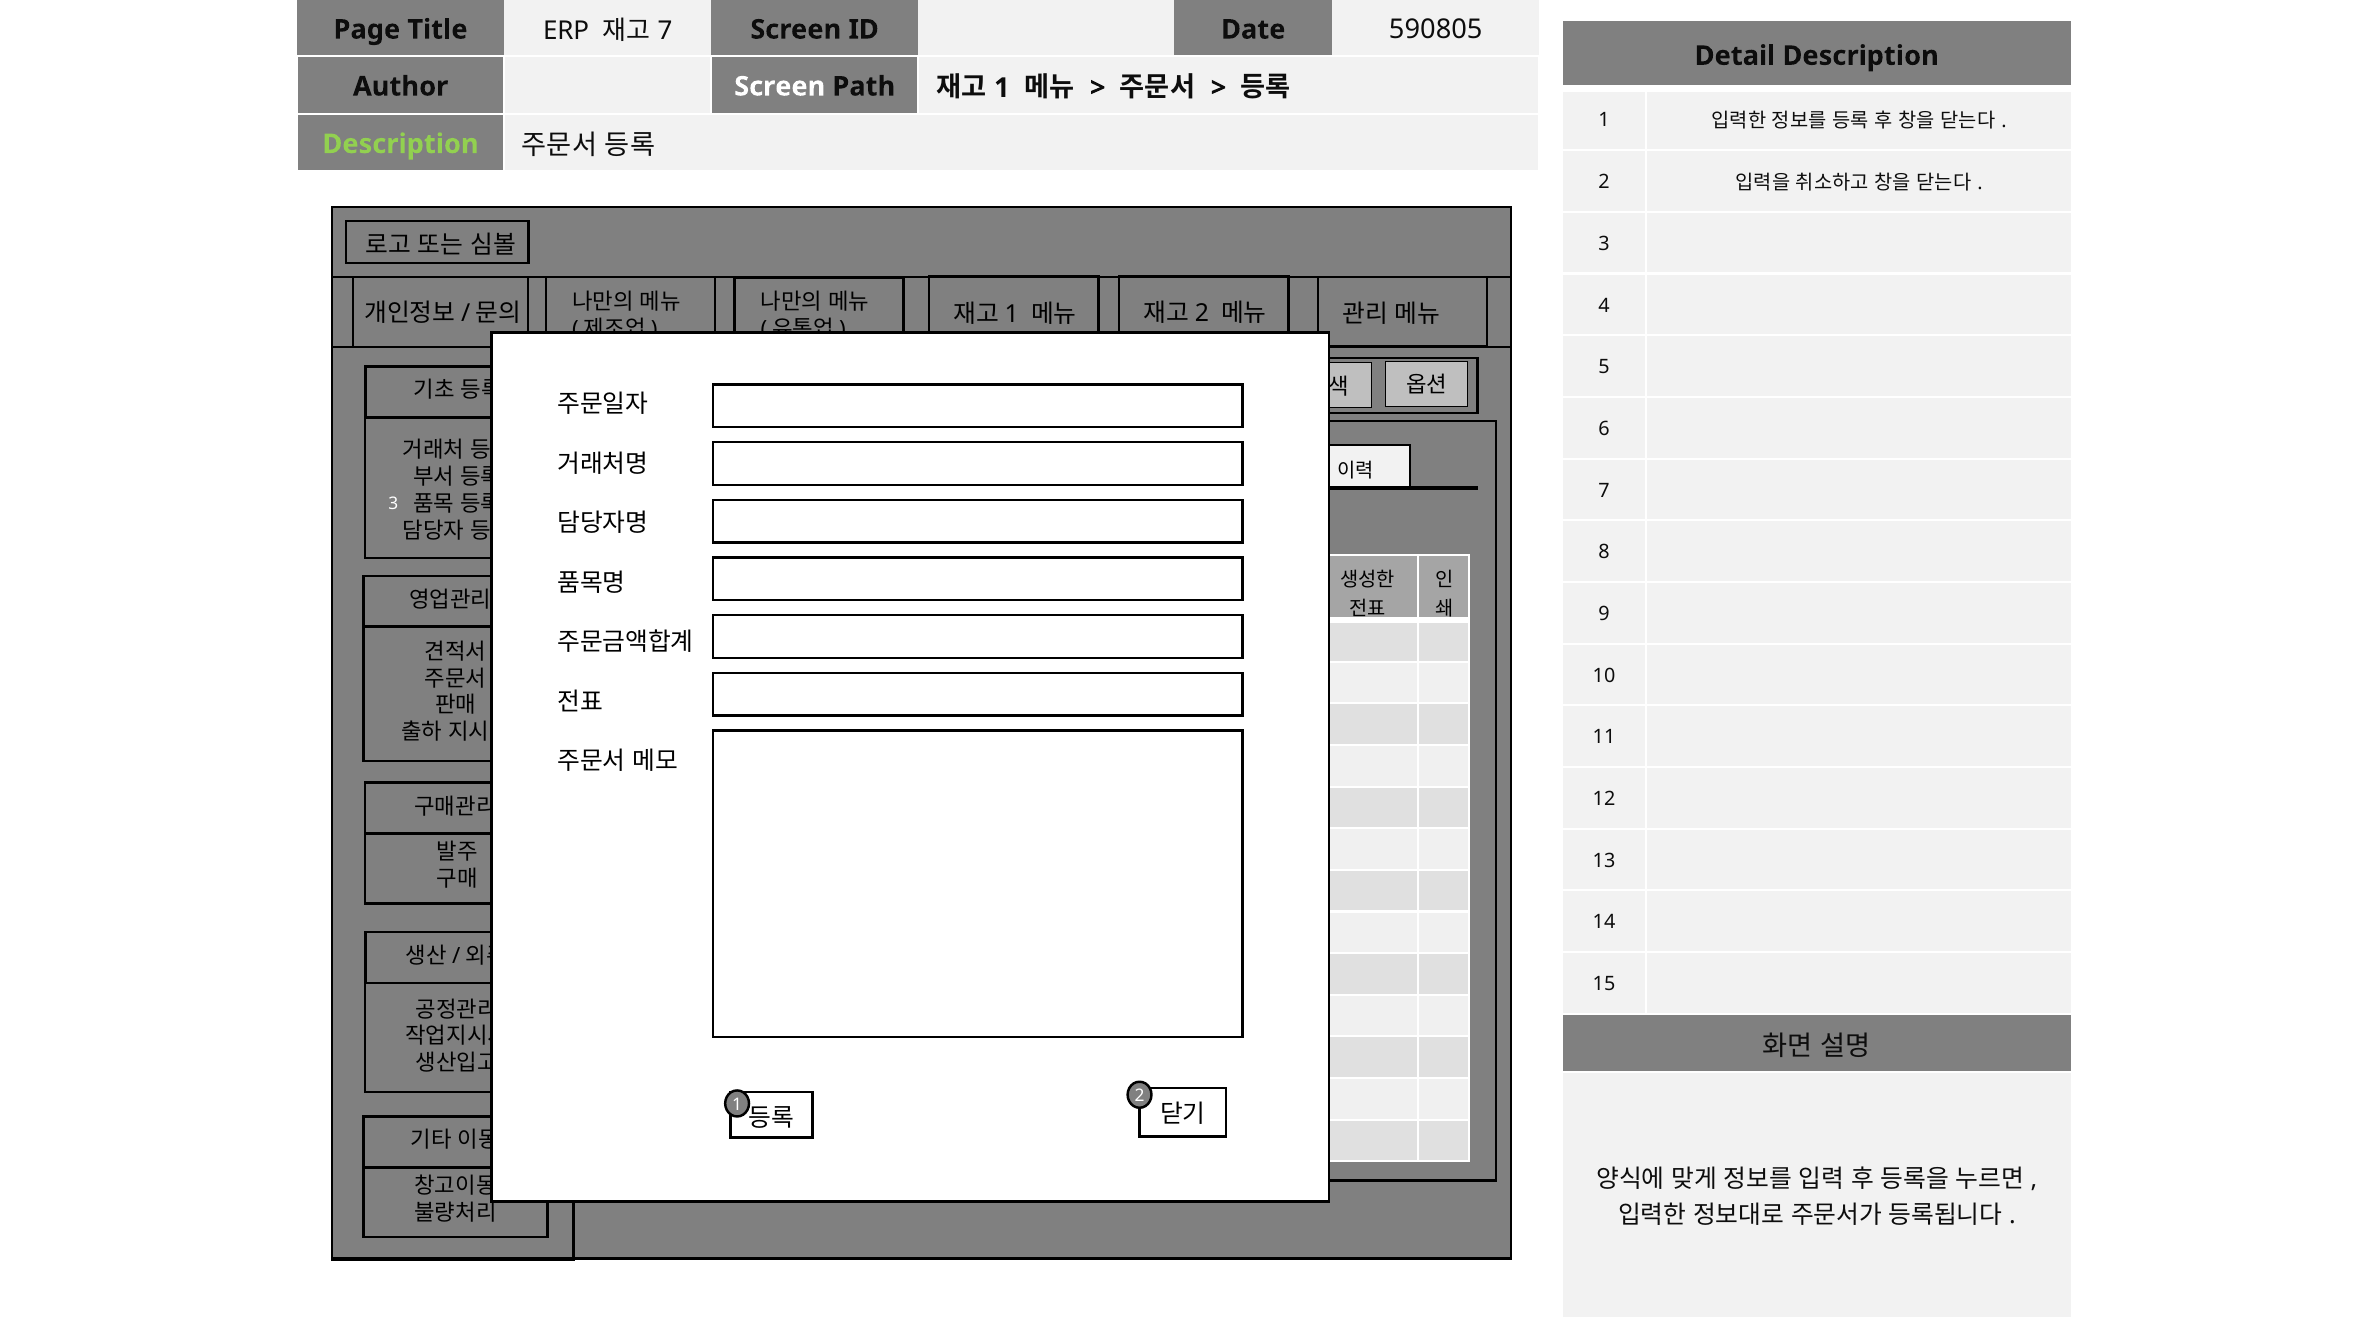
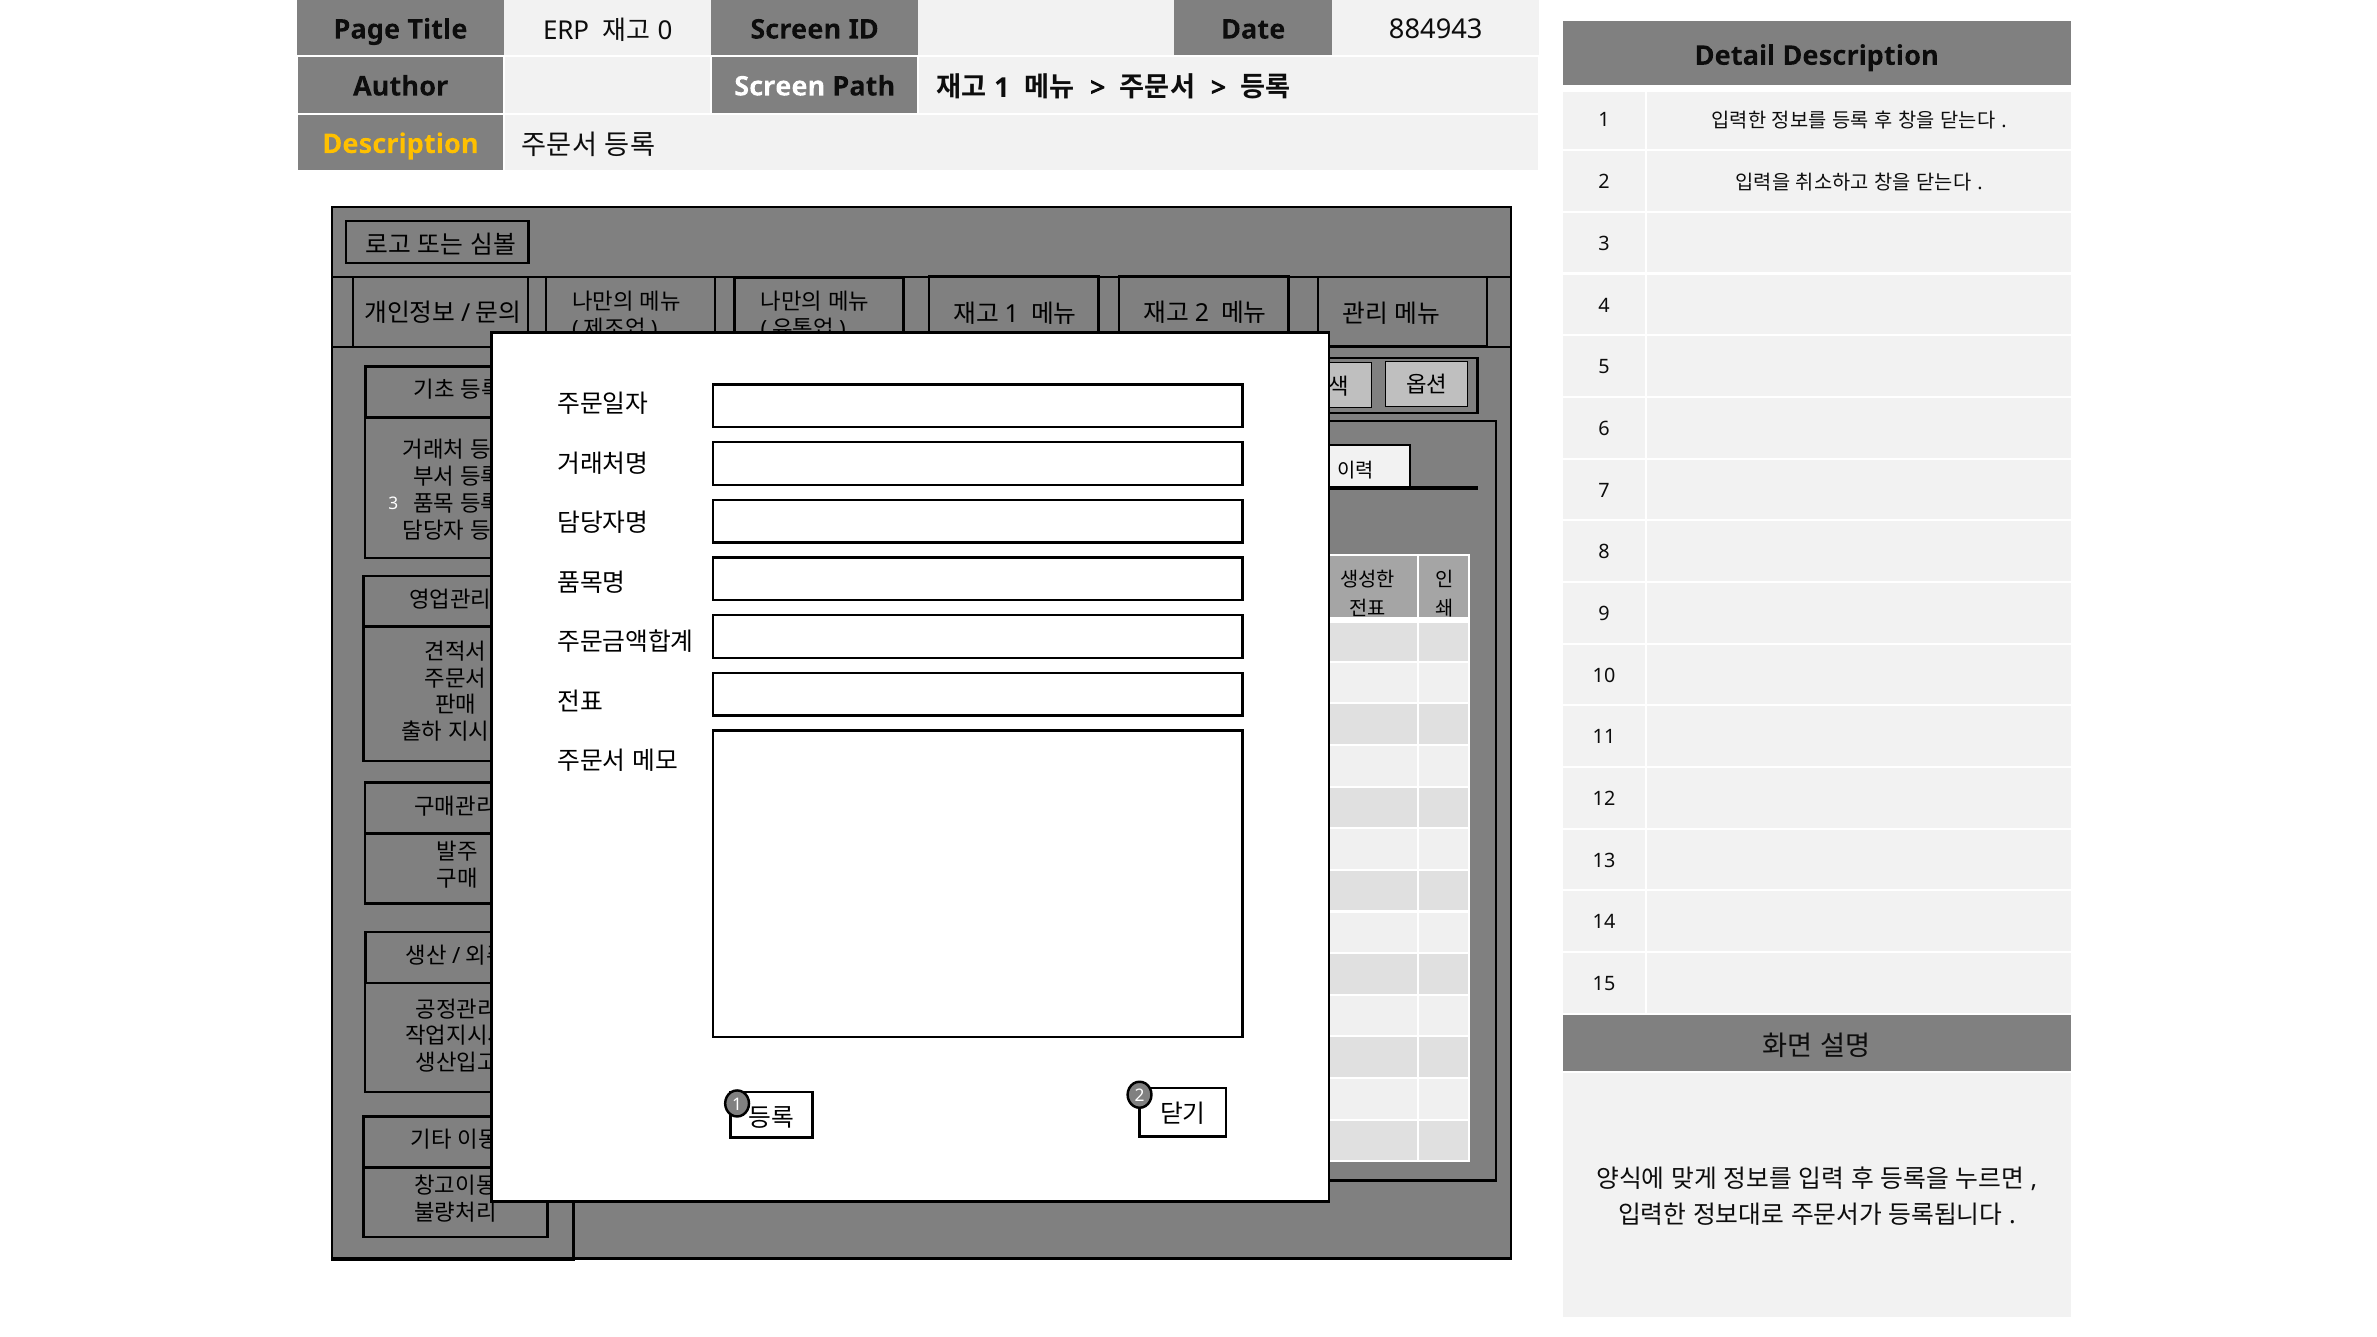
7: 7 -> 0 (665, 31)
590805: 590805 -> 884943 (1436, 30)
Description colour: light green -> yellow (401, 144)
